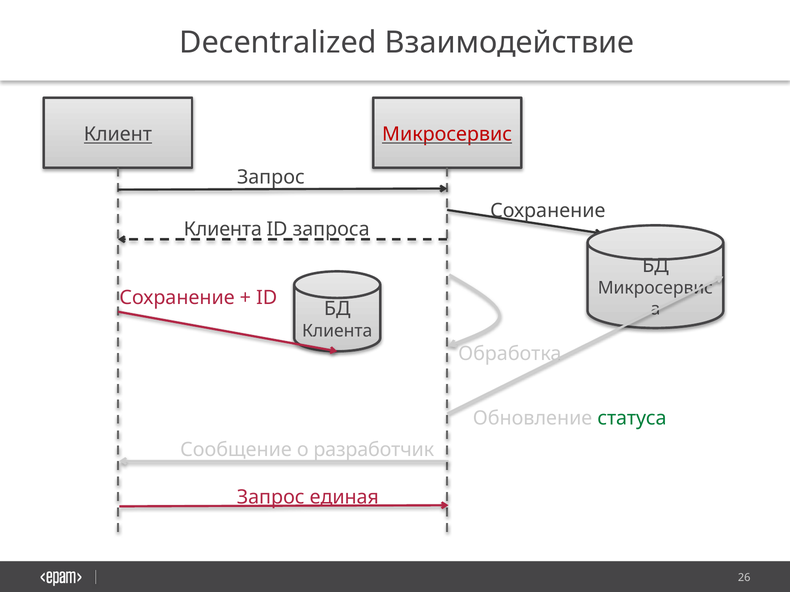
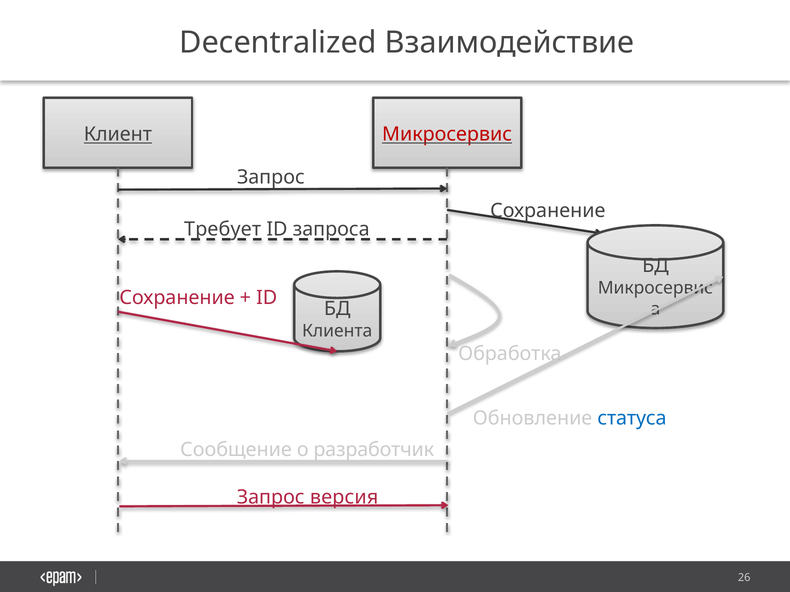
Клиента: Клиента -> Требует (223, 229)
статуса colour: green -> blue (632, 419)
единая: единая -> версия (344, 498)
